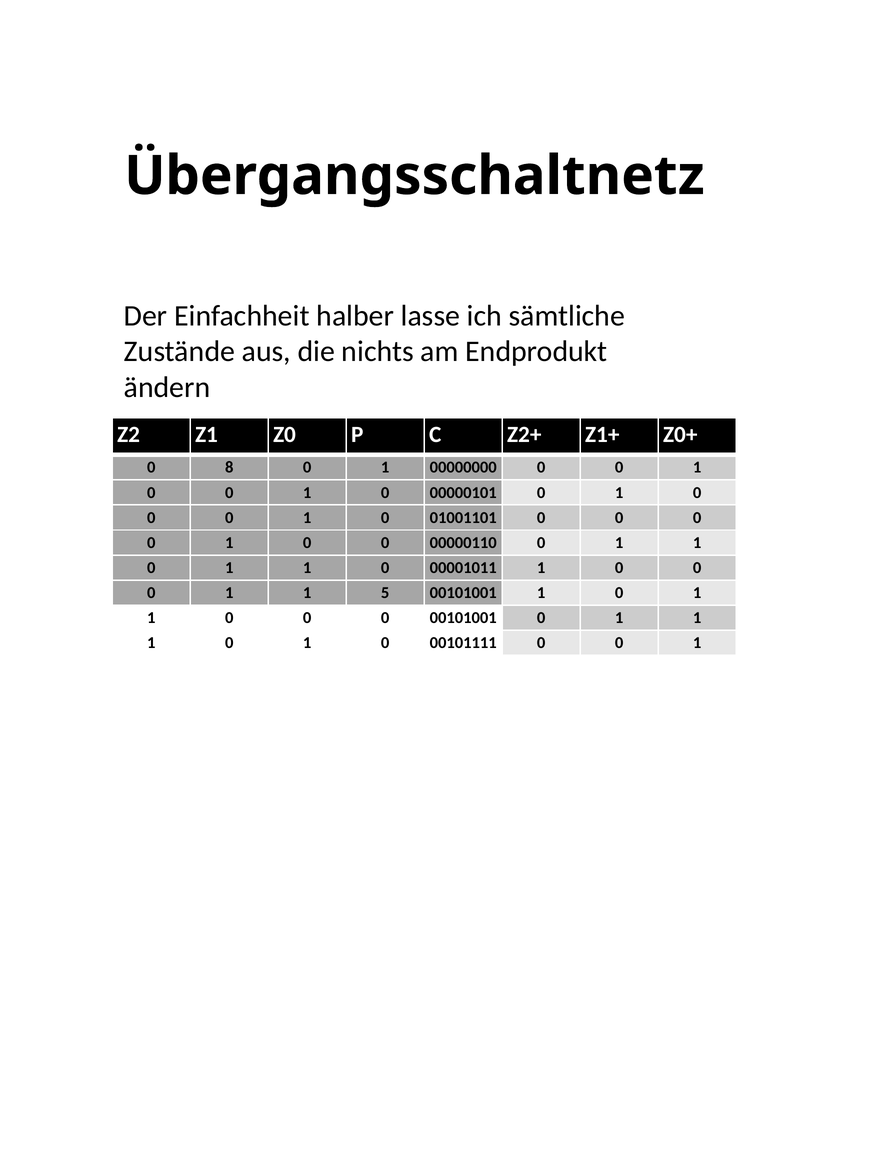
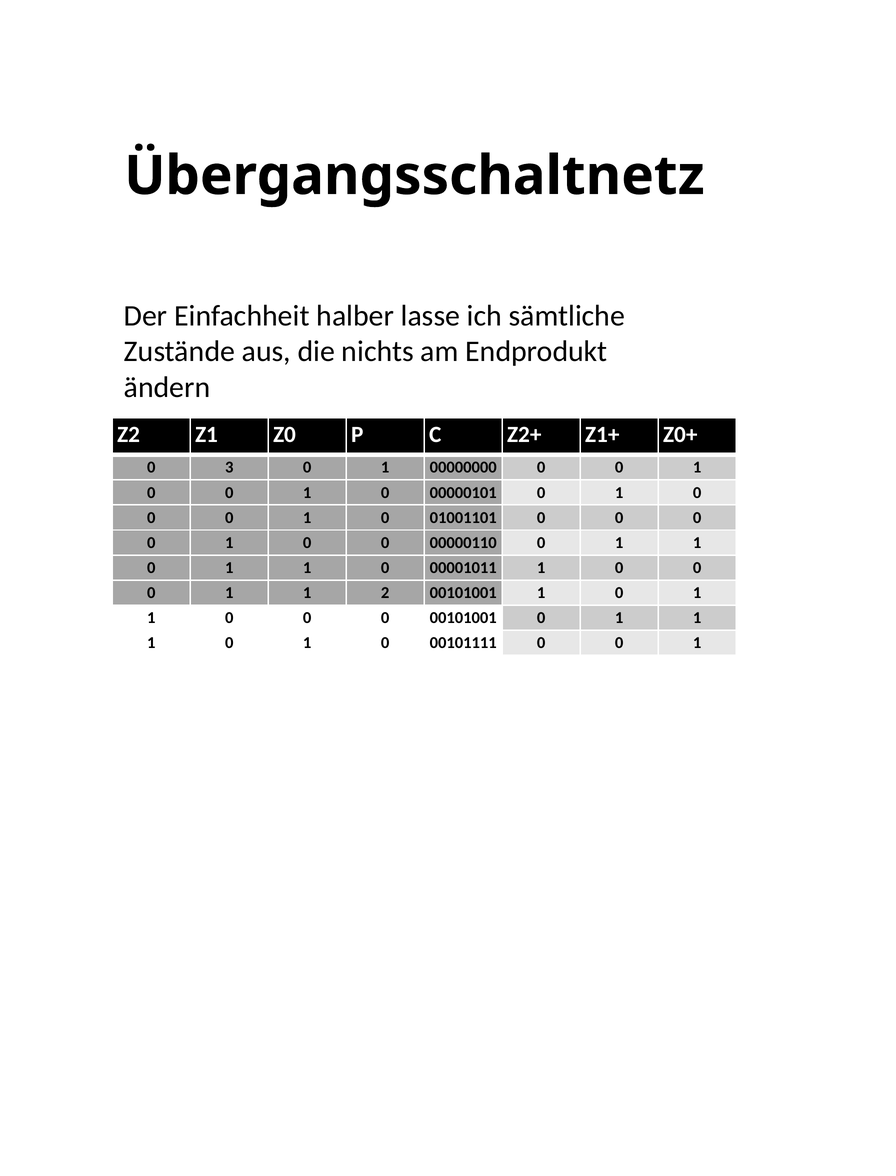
8: 8 -> 3 (229, 467)
5: 5 -> 2 (385, 593)
